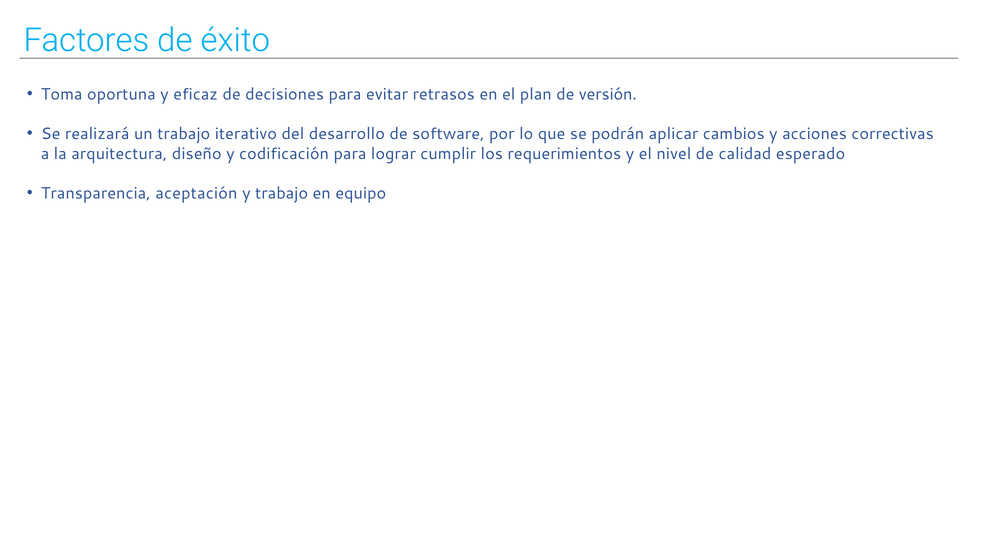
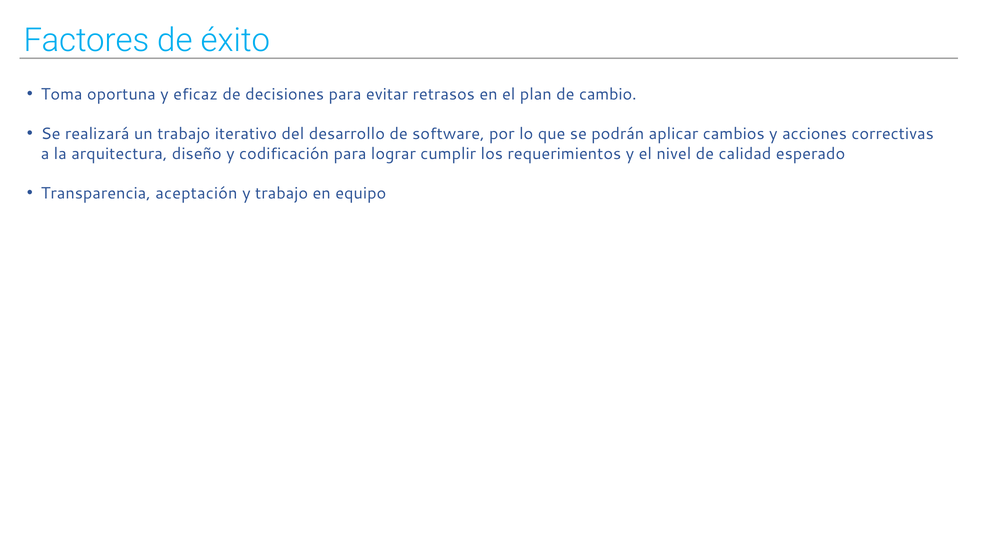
versión: versión -> cambio (608, 95)
